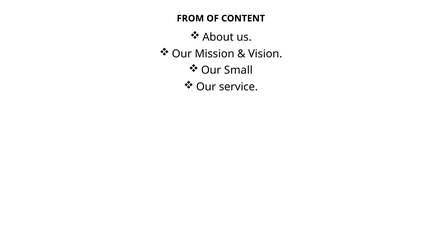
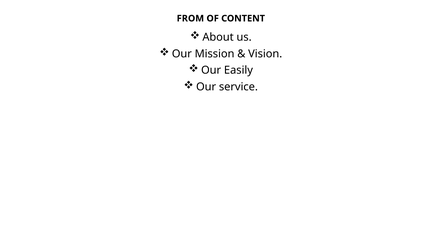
Small: Small -> Easily (238, 70)
